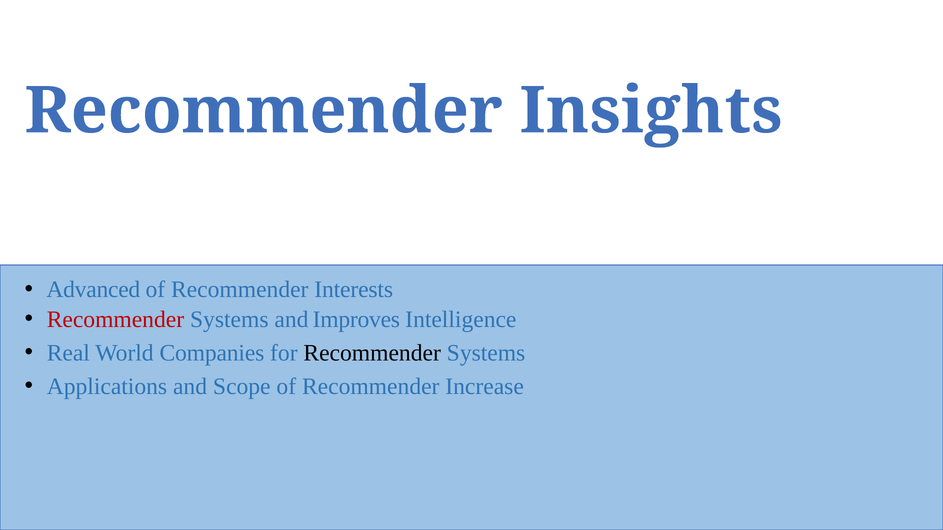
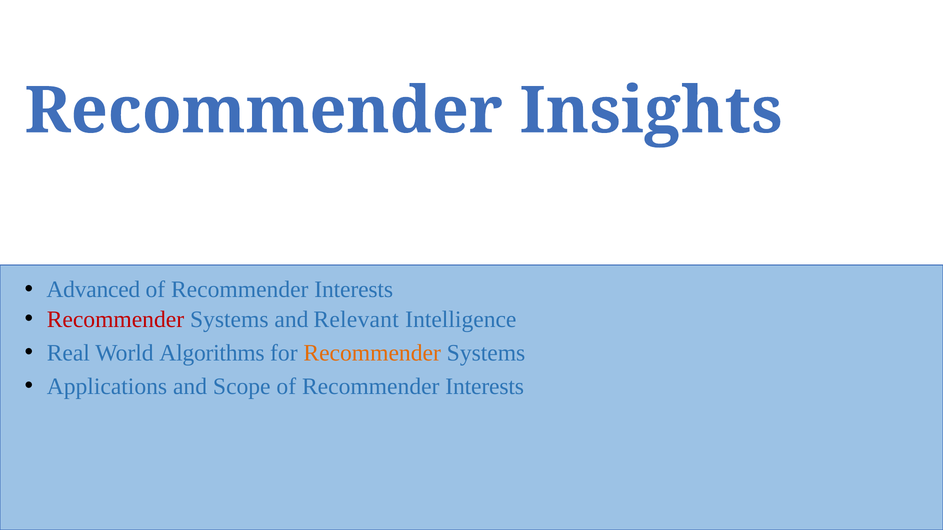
Improves: Improves -> Relevant (356, 320)
Companies: Companies -> Algorithms (212, 353)
Recommender colour: black -> orange (372, 353)
Scope of Recommender Increase: Increase -> Interests (485, 387)
